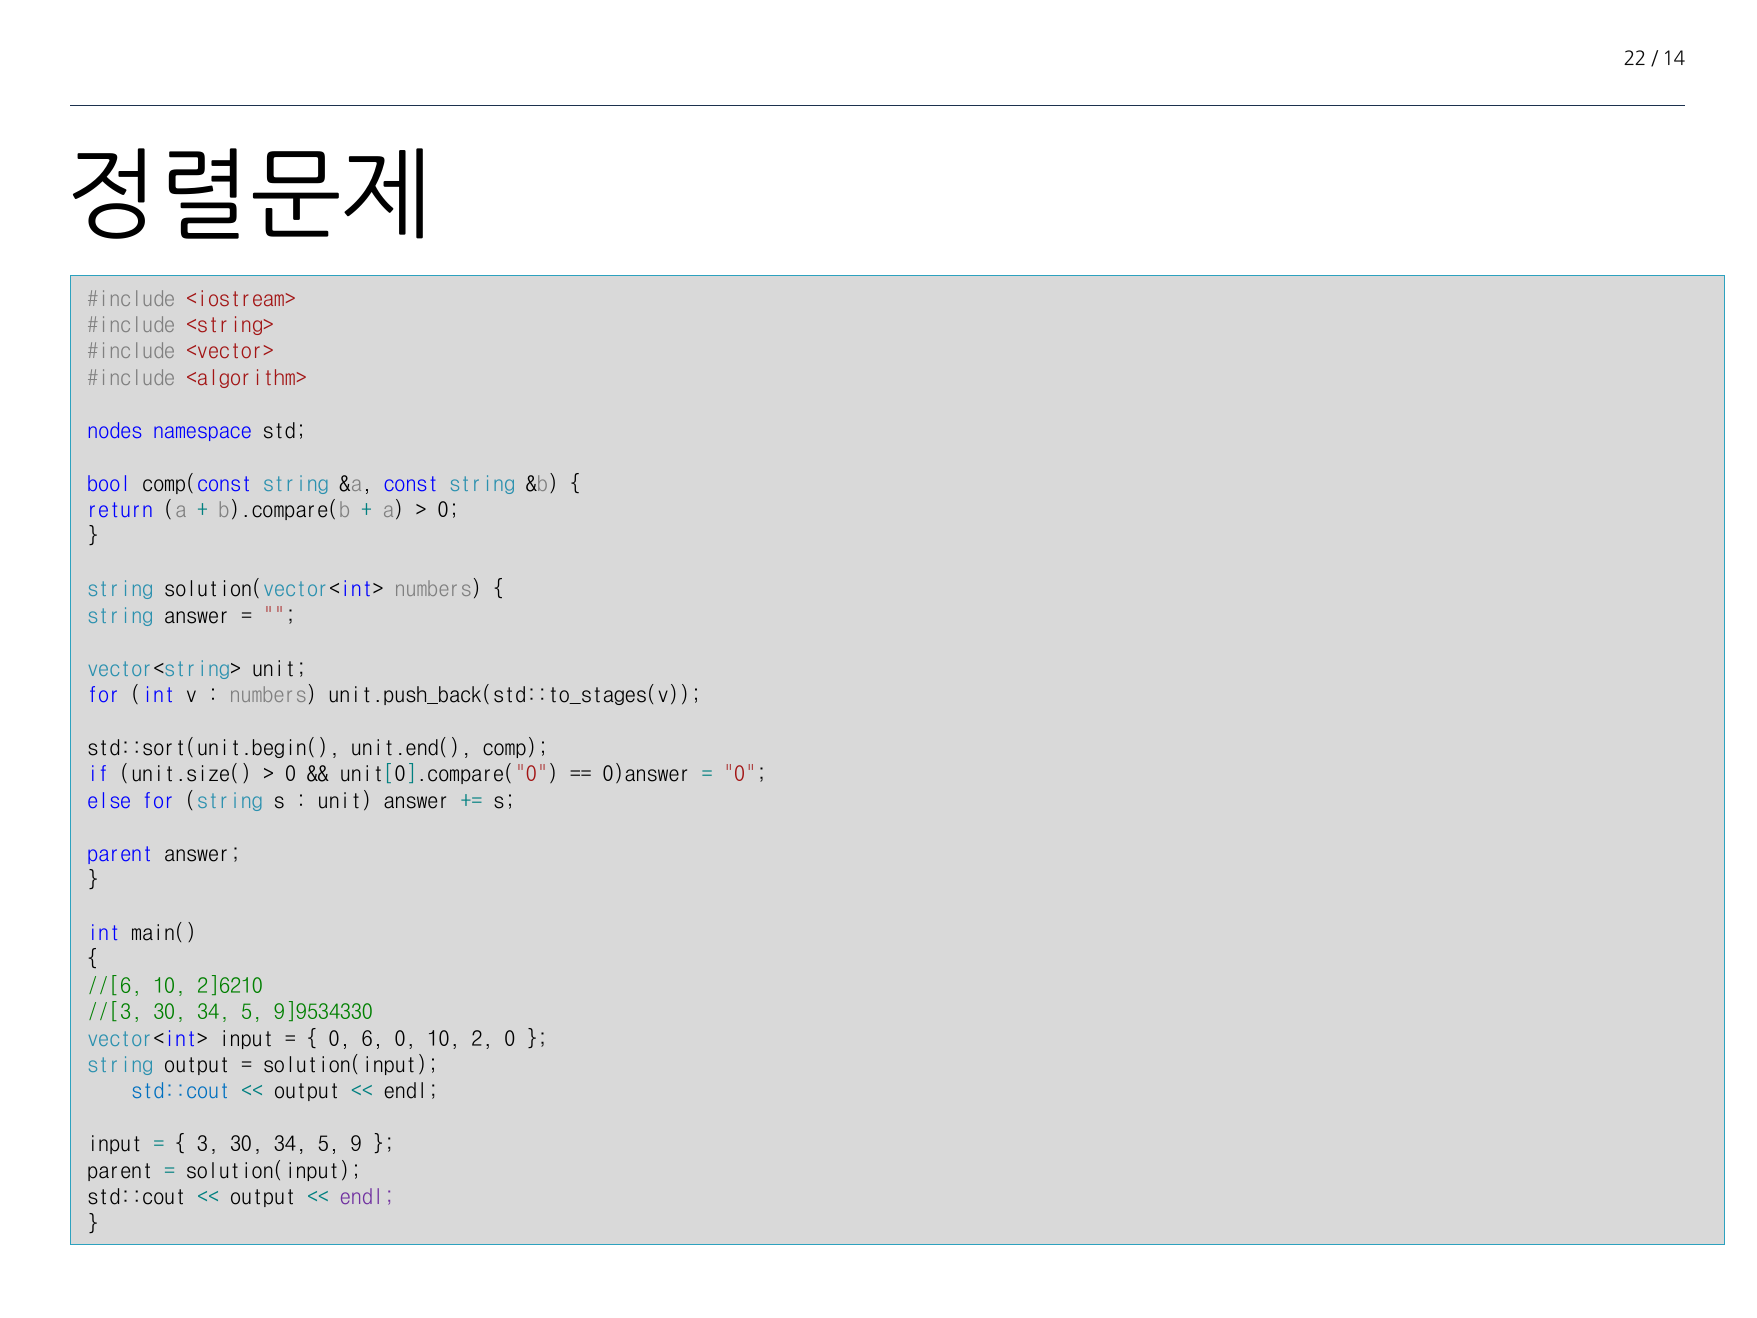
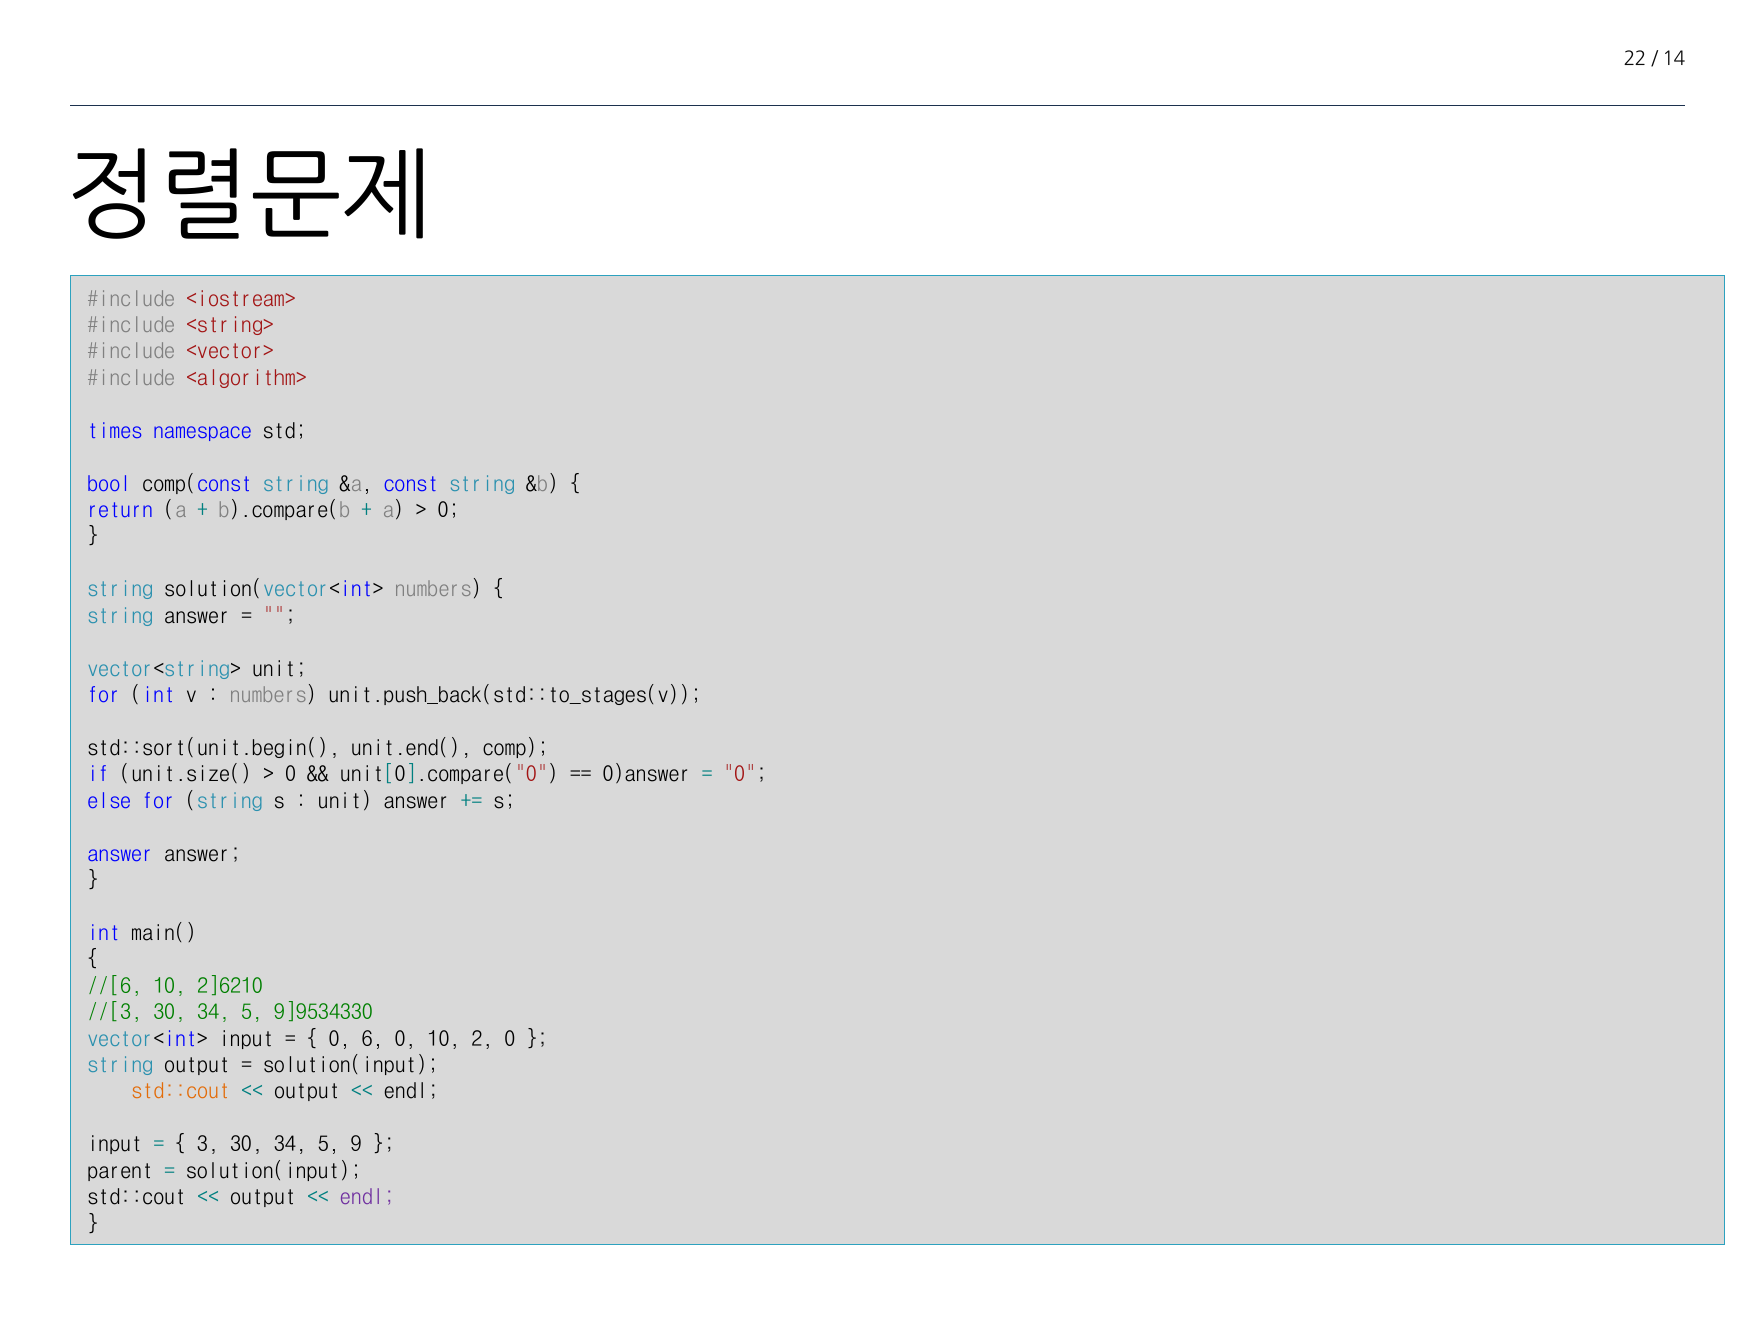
nodes: nodes -> times (115, 431)
parent: parent -> answer (120, 854)
std::cout colour: blue -> orange (181, 1091)
